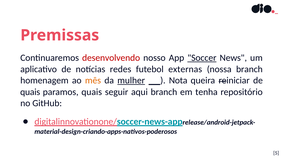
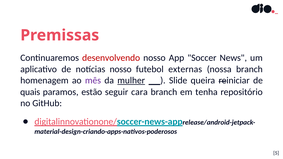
Soccer underline: present -> none (202, 58)
notícias redes: redes -> nosso (121, 69)
mês colour: orange -> purple (93, 81)
Nota: Nota -> Slide (178, 81)
paramos quais: quais -> estão (92, 92)
aqui: aqui -> cara (139, 92)
